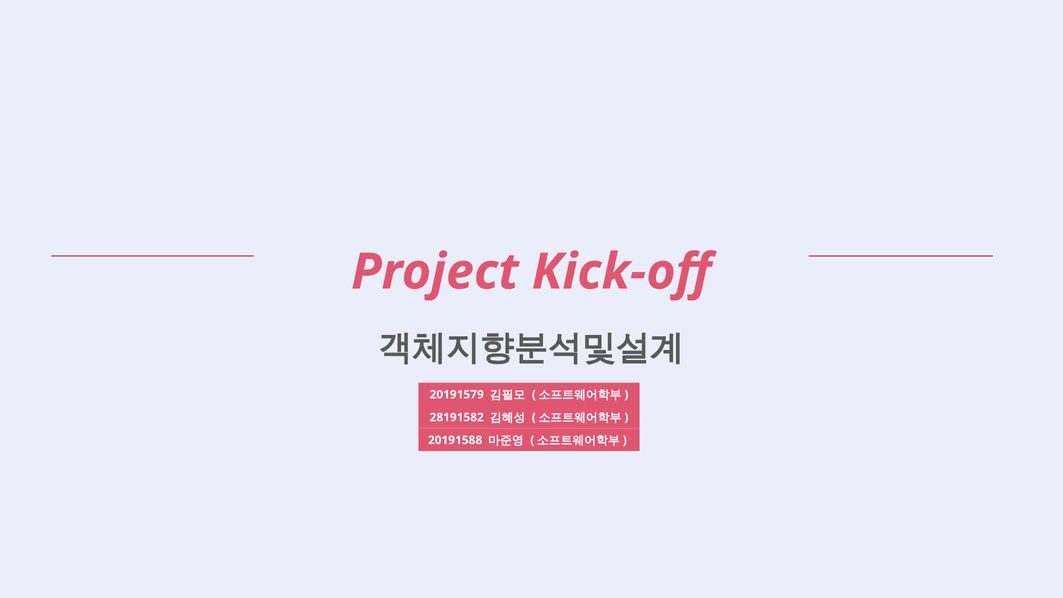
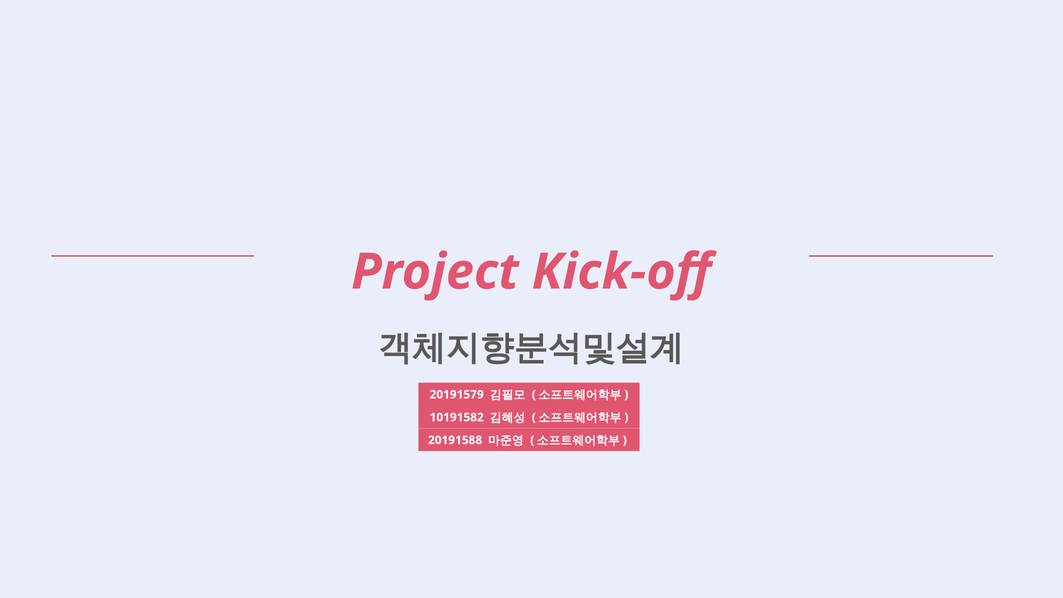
28191582: 28191582 -> 10191582 (457, 417)
